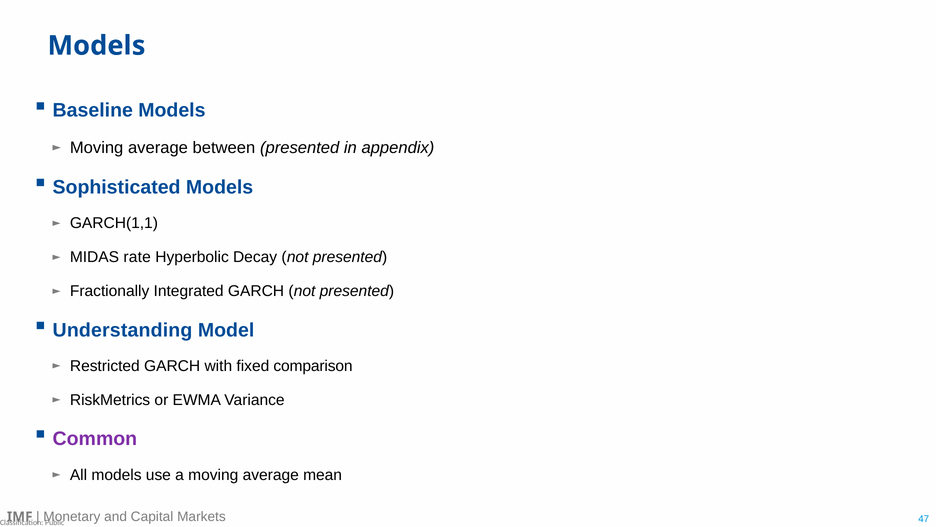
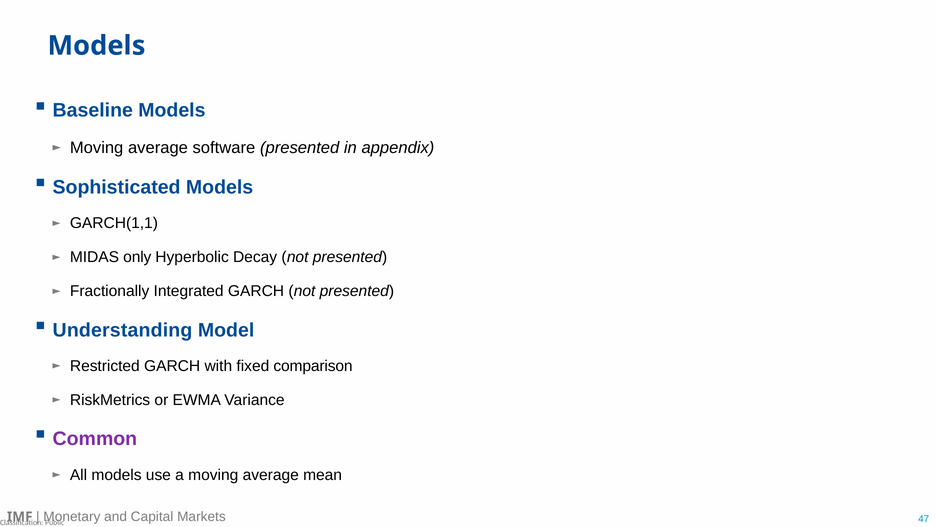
between: between -> software (224, 148)
rate: rate -> only (137, 257)
